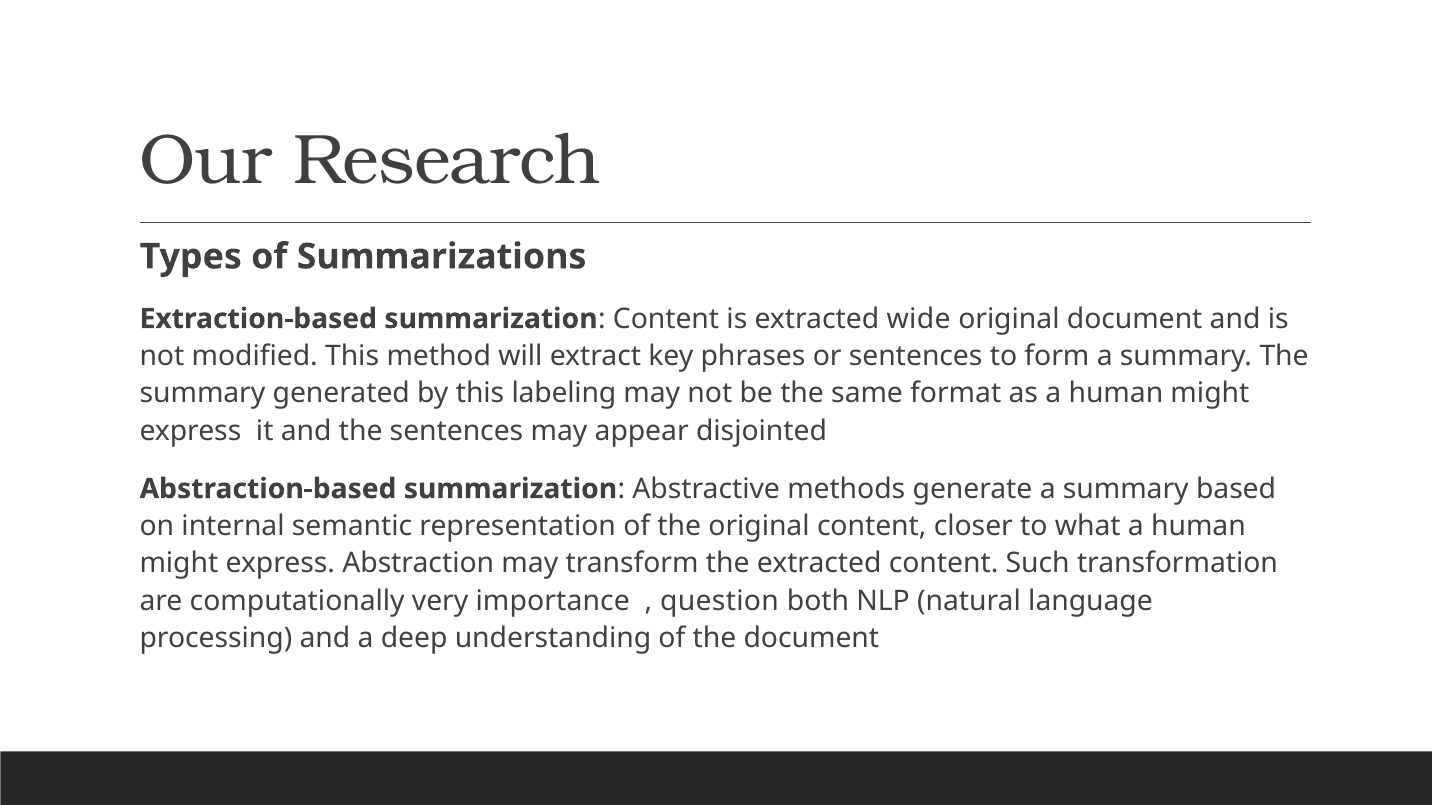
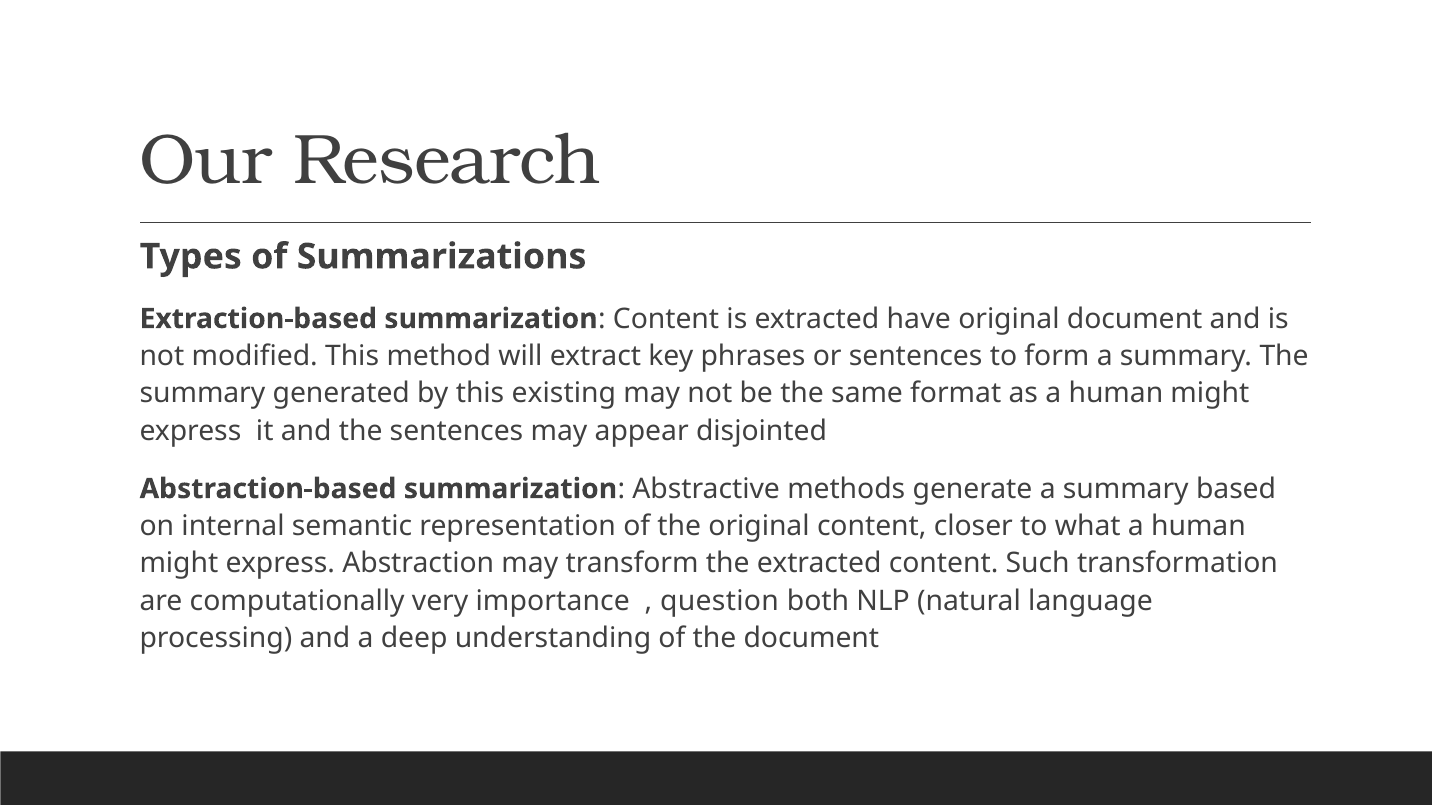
wide: wide -> have (919, 319)
labeling: labeling -> existing (564, 394)
